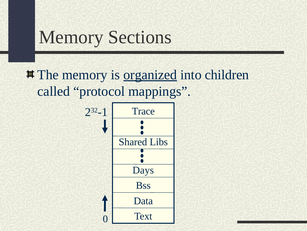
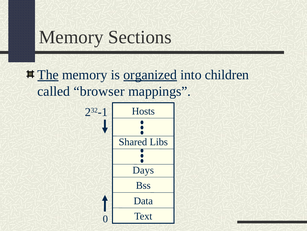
The underline: none -> present (48, 75)
protocol: protocol -> browser (99, 91)
Trace: Trace -> Hosts (143, 111)
